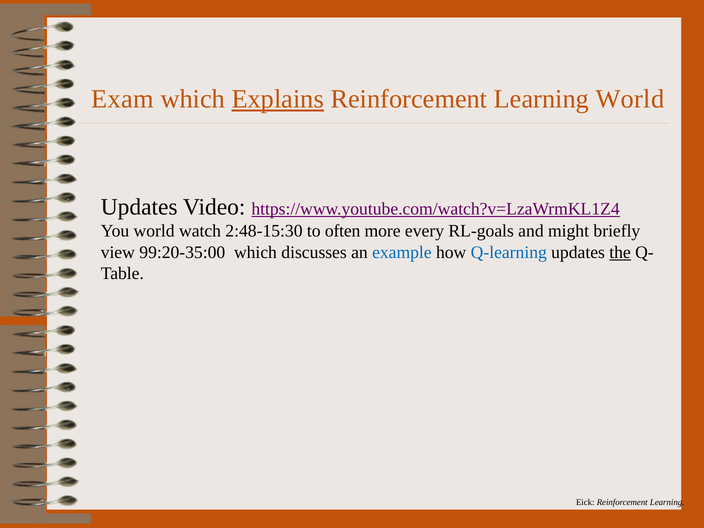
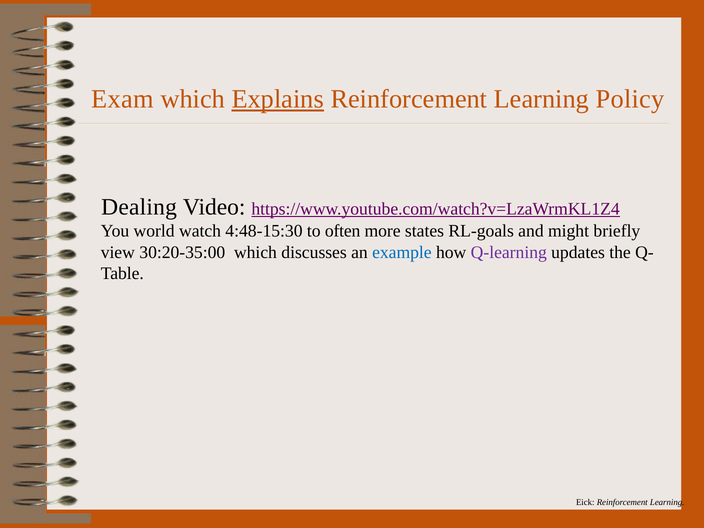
Learning World: World -> Policy (630, 99)
Updates: Updates -> Dealing (139, 207)
2:48-15:30: 2:48-15:30 -> 4:48-15:30 (264, 231)
every: every -> states (425, 231)
99:20-35:00: 99:20-35:00 -> 30:20-35:00 (182, 252)
Q-learning colour: blue -> purple (509, 252)
the underline: present -> none (620, 252)
